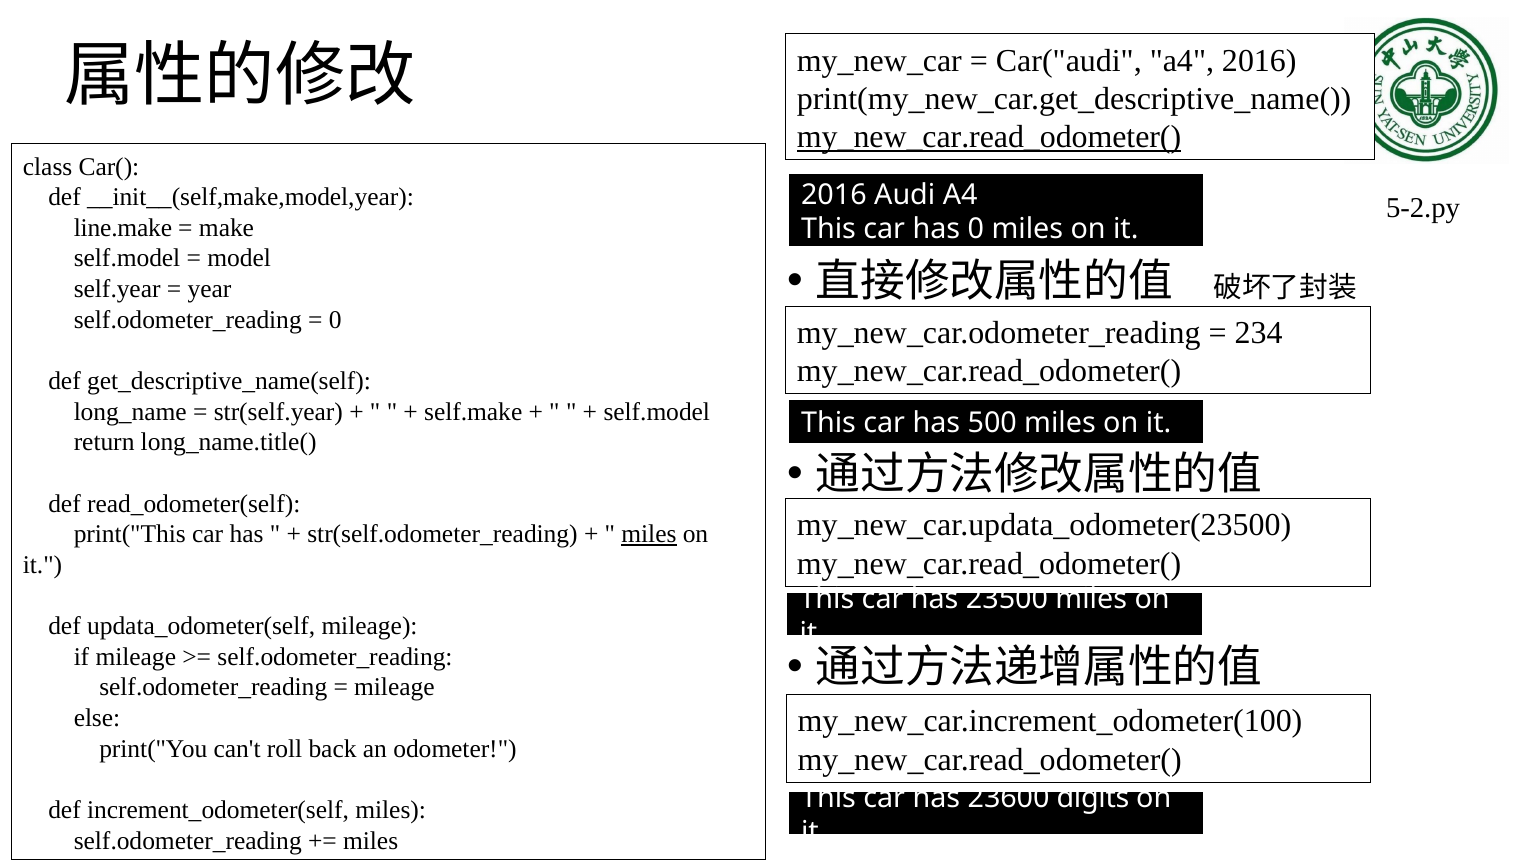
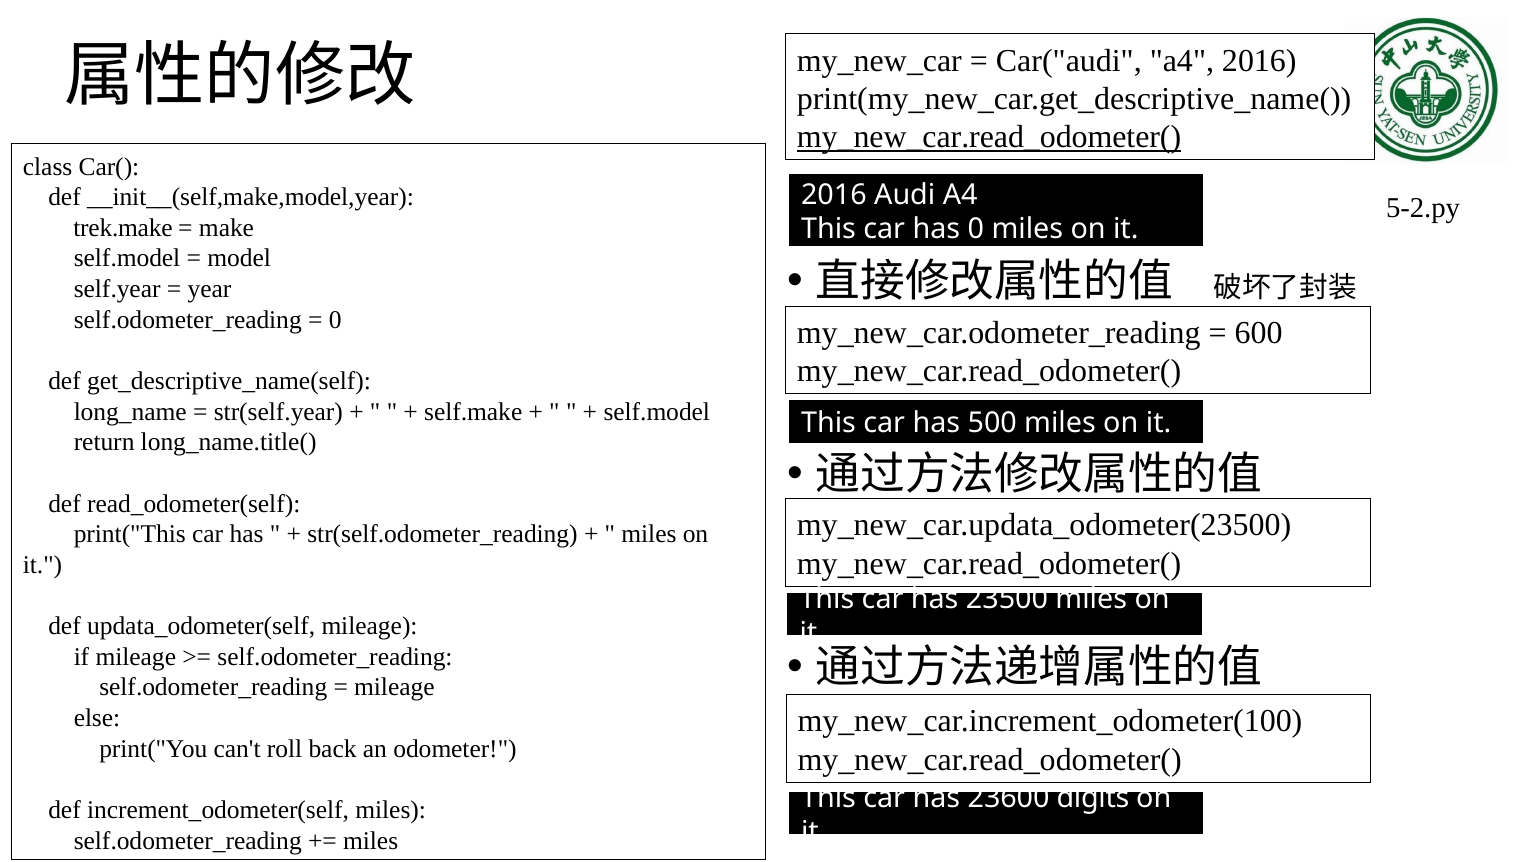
line.make: line.make -> trek.make (123, 228)
234: 234 -> 600 (1259, 333)
miles underline: present -> none (649, 534)
